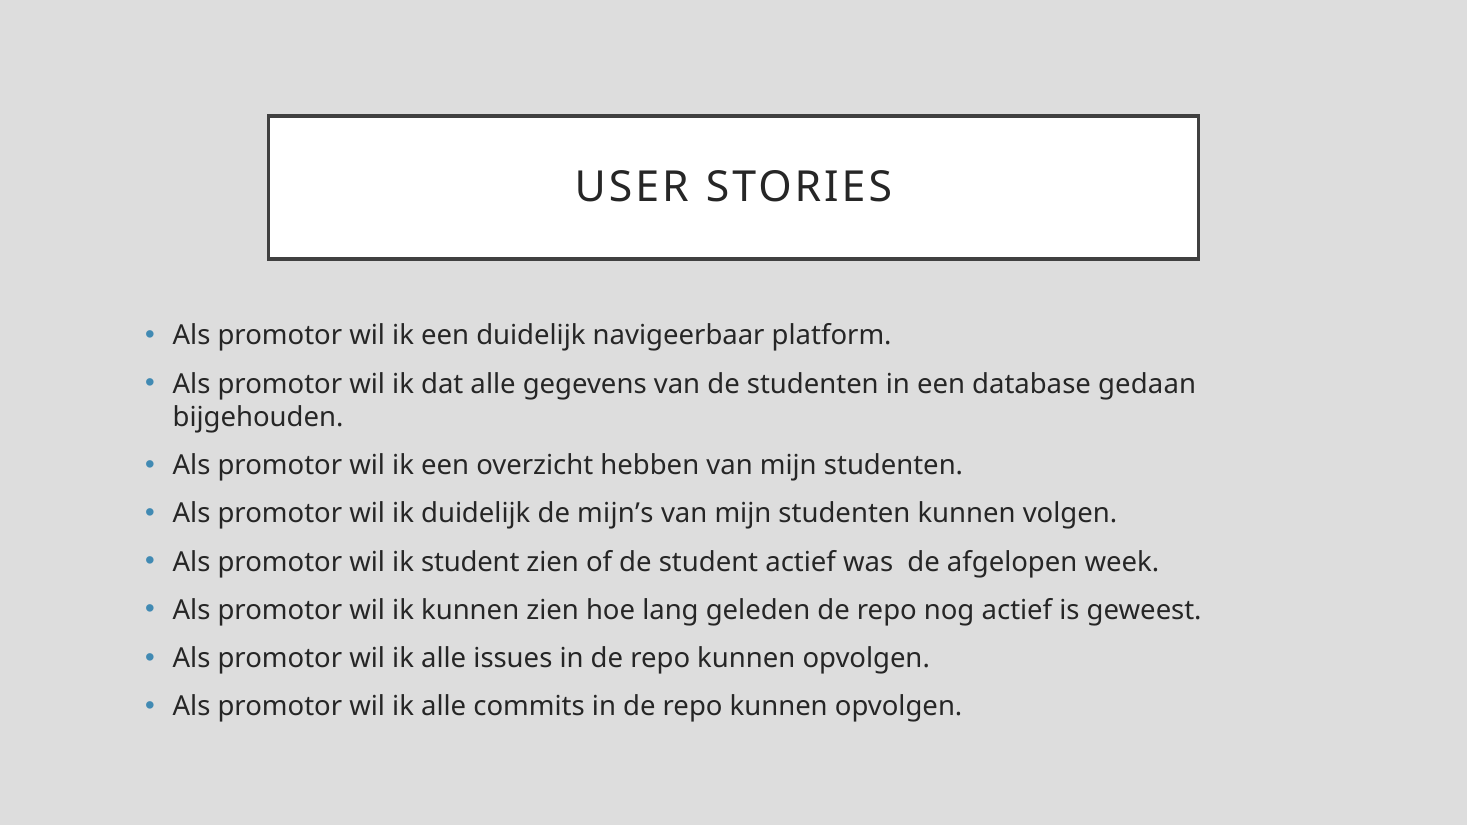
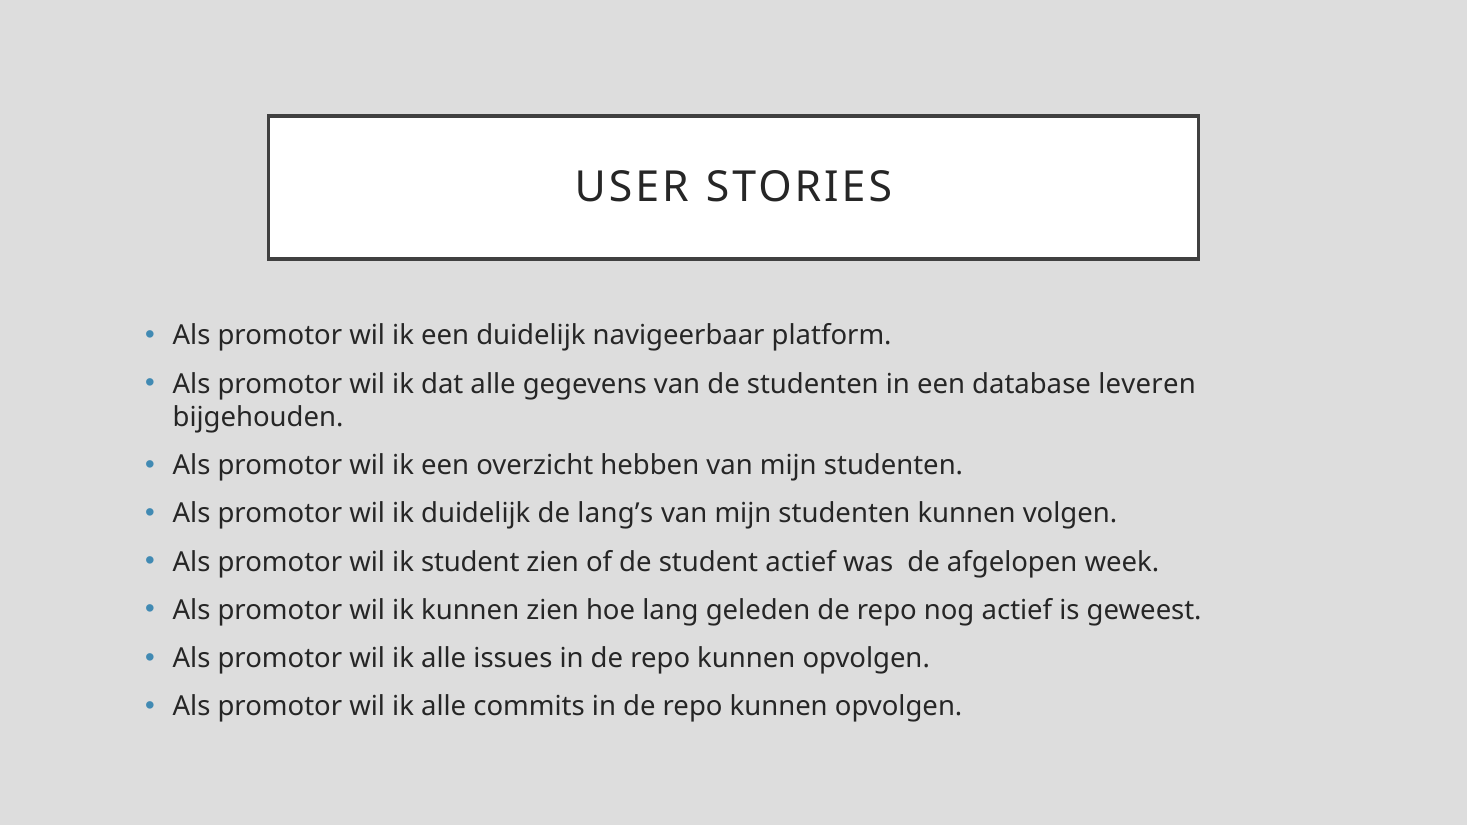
gedaan: gedaan -> leveren (1147, 384)
mijn’s: mijn’s -> lang’s (615, 514)
